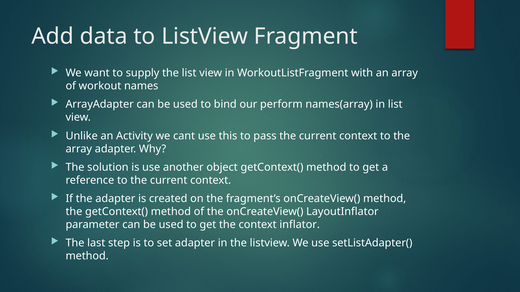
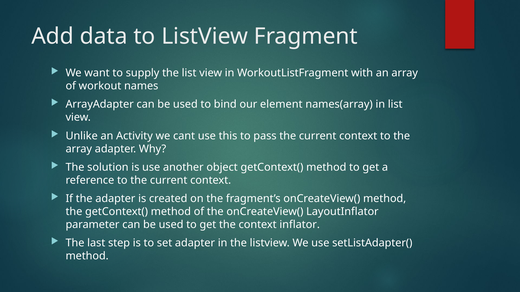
perform: perform -> element (281, 105)
